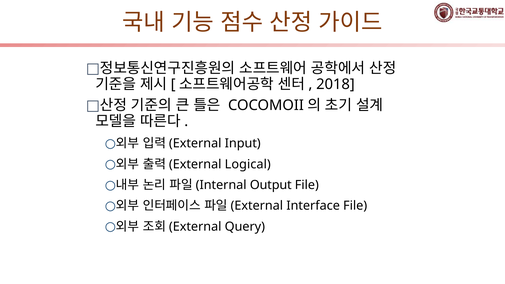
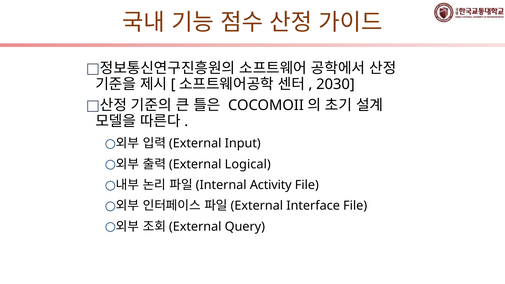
2018: 2018 -> 2030 (335, 84)
Output: Output -> Activity (271, 185)
